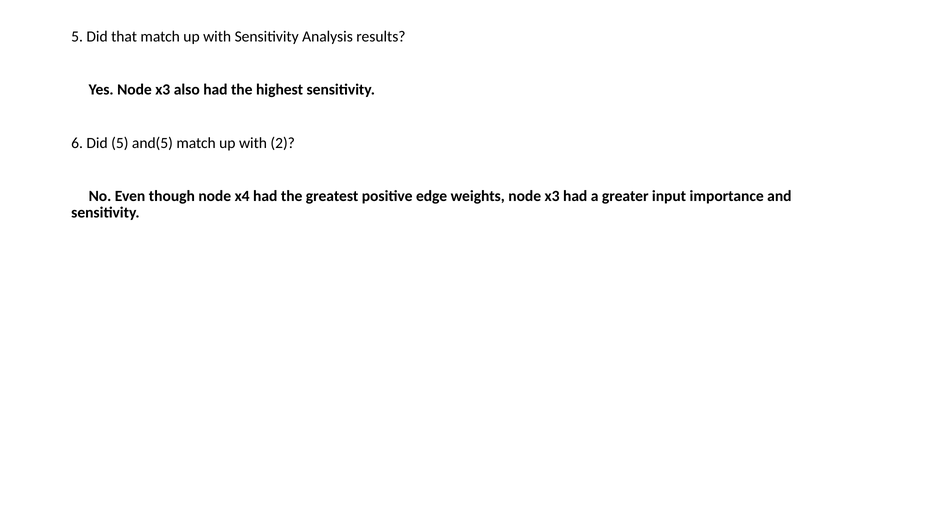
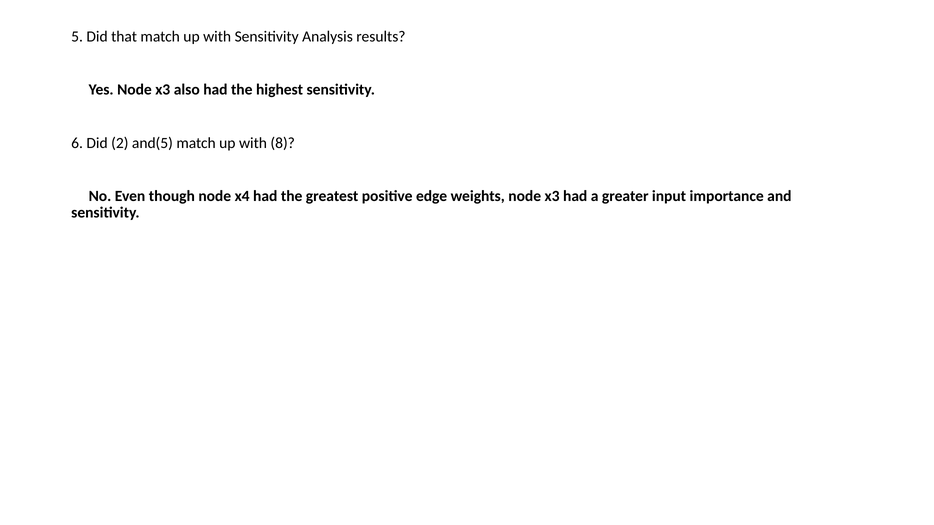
Did 5: 5 -> 2 (120, 143)
2: 2 -> 8 (283, 143)
